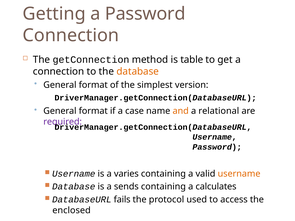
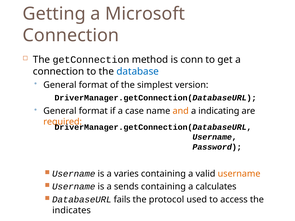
a Password: Password -> Microsoft (145, 14)
table: table -> conn (192, 60)
database colour: orange -> blue (138, 71)
relational: relational -> indicating (219, 111)
required colour: purple -> orange (63, 122)
Database: Database -> Username (74, 187)
enclosed: enclosed -> indicates (72, 210)
